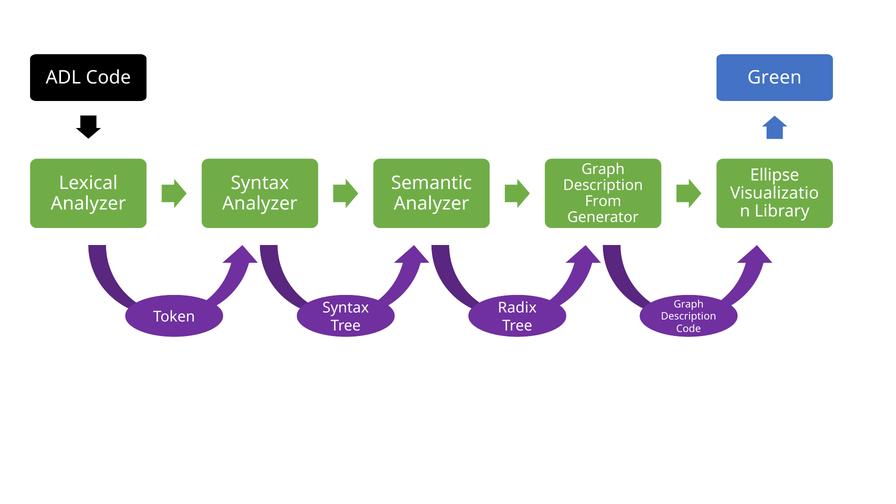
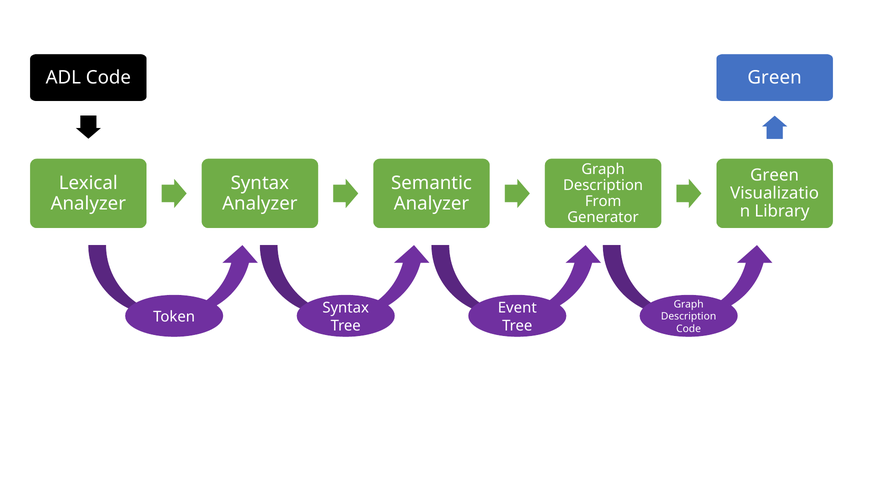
Ellipse: Ellipse -> Green (775, 175)
Radix: Radix -> Event (517, 308)
